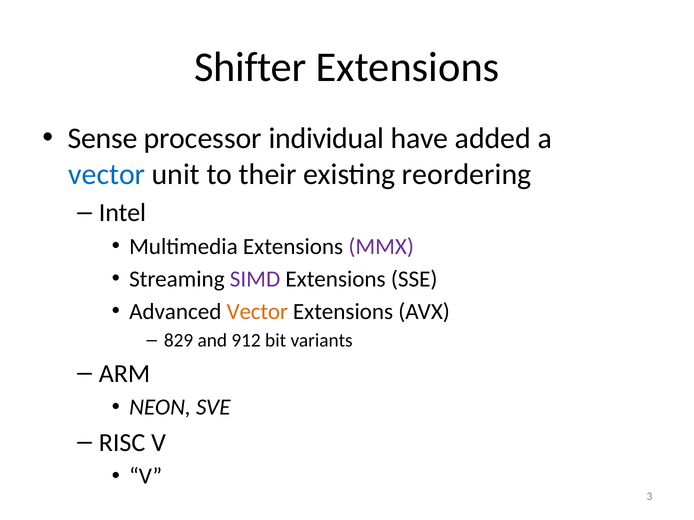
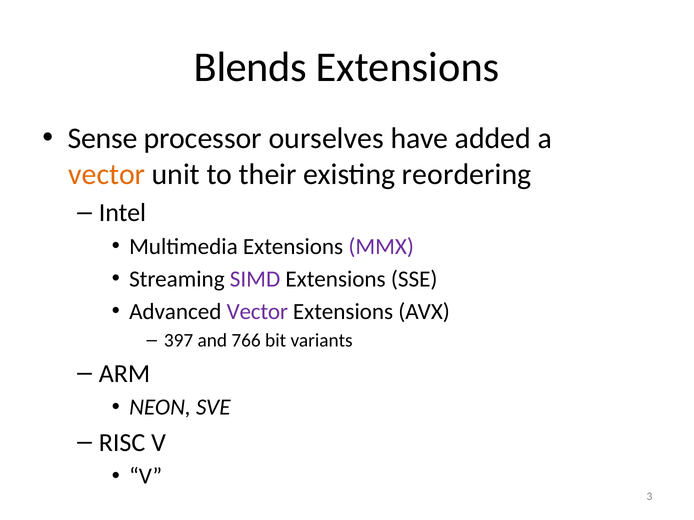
Shifter: Shifter -> Blends (250, 67)
individual: individual -> ourselves (326, 138)
vector colour: blue -> orange (107, 174)
Vector colour: orange -> purple (257, 312)
829: 829 -> 397 (179, 341)
912: 912 -> 766 (246, 341)
